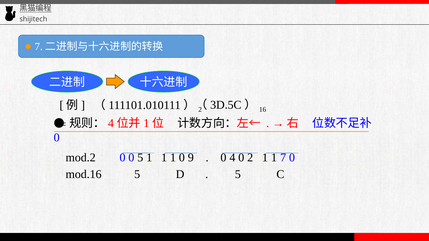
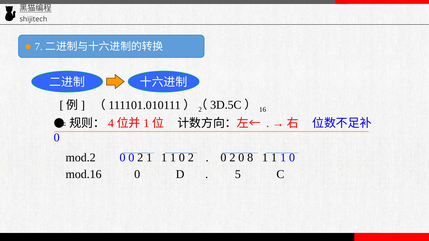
0 0 5: 5 -> 2 (140, 158)
1 0 9: 9 -> 2 (191, 158)
4: 4 -> 2 (232, 158)
0 2: 2 -> 8 (250, 158)
7: 7 -> 1 (283, 158)
mod.16 5: 5 -> 0 (137, 175)
